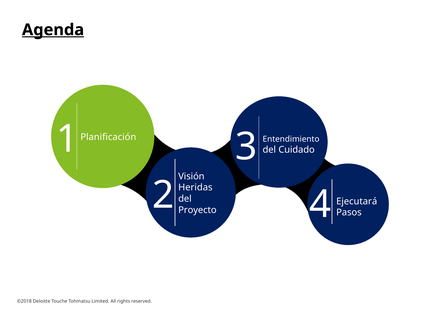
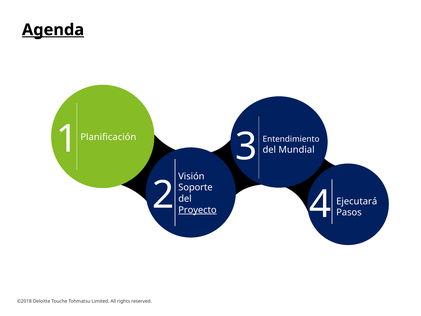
Cuidado: Cuidado -> Mundial (297, 150)
Heridas: Heridas -> Soporte (195, 187)
Proyecto underline: none -> present (197, 210)
